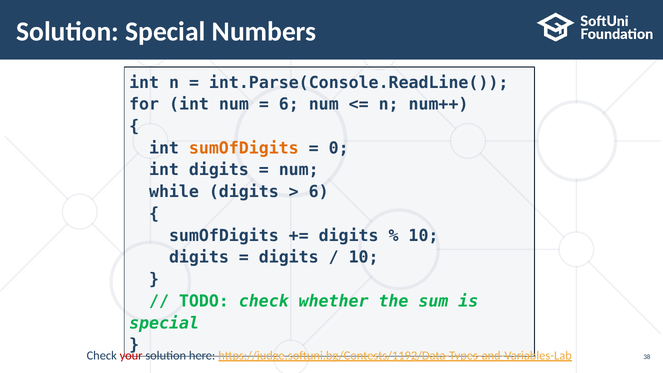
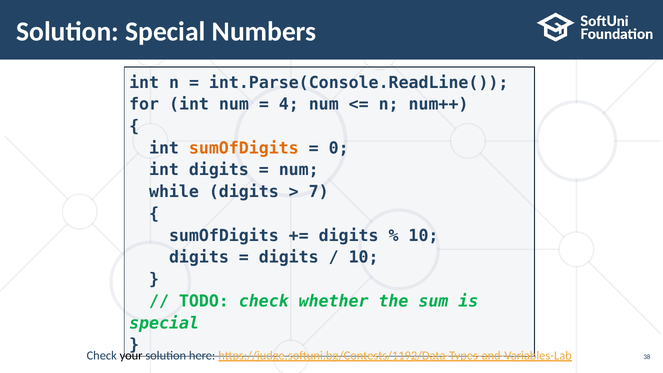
6: 6 -> 4 (289, 104)
6: 6 -> 7 (319, 192)
your colour: red -> black (131, 355)
